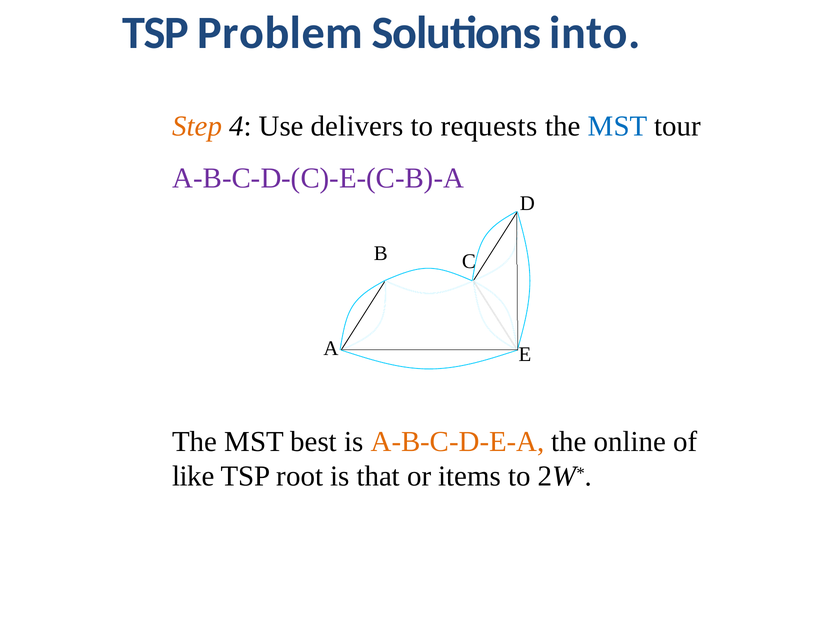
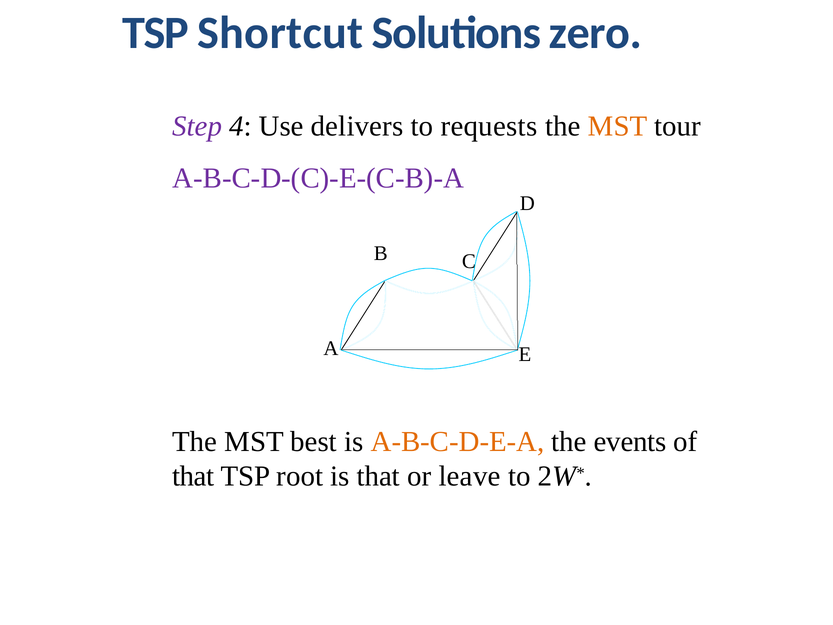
Problem: Problem -> Shortcut (280, 33)
into: into -> zero (595, 33)
Step colour: orange -> purple (197, 126)
MST colour: blue -> orange (618, 126)
online: online -> events (630, 441)
like: like -> that (193, 476)
items: items -> leave (470, 476)
